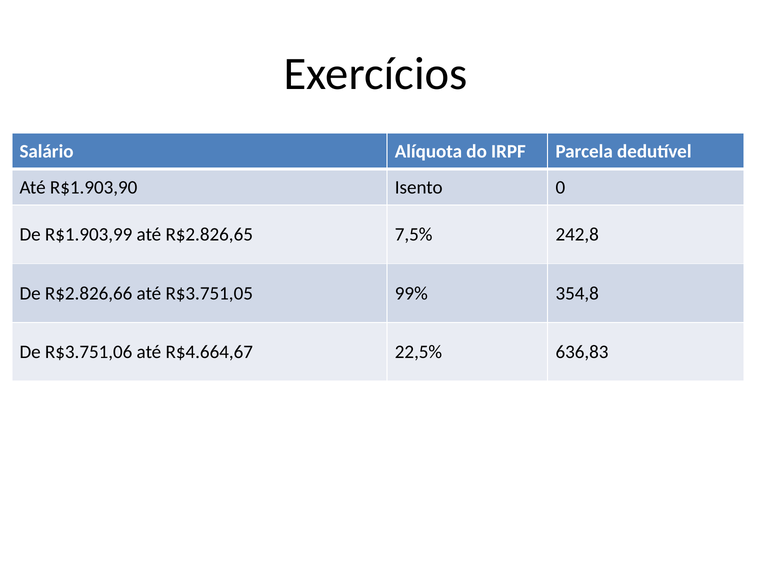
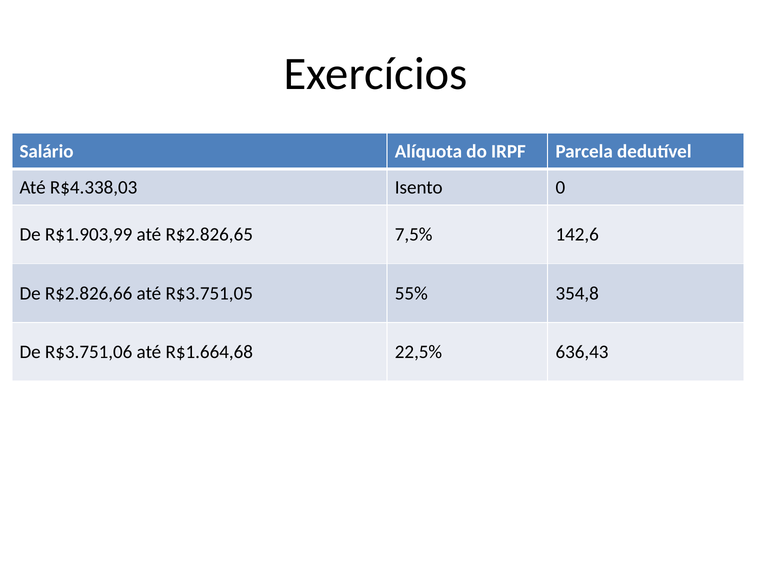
R$1.903,90: R$1.903,90 -> R$4.338,03 (94, 187)
242,8: 242,8 -> 142,6 (577, 235)
99%: 99% -> 55% (411, 294)
R$4.664,67: R$4.664,67 -> R$1.664,68 (209, 352)
636,83: 636,83 -> 636,43 (582, 352)
